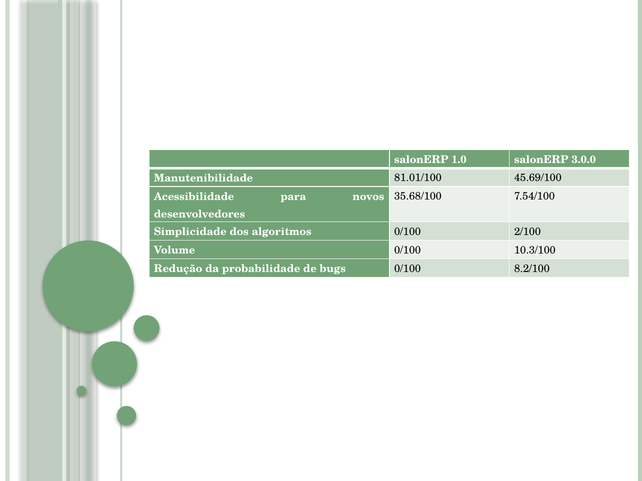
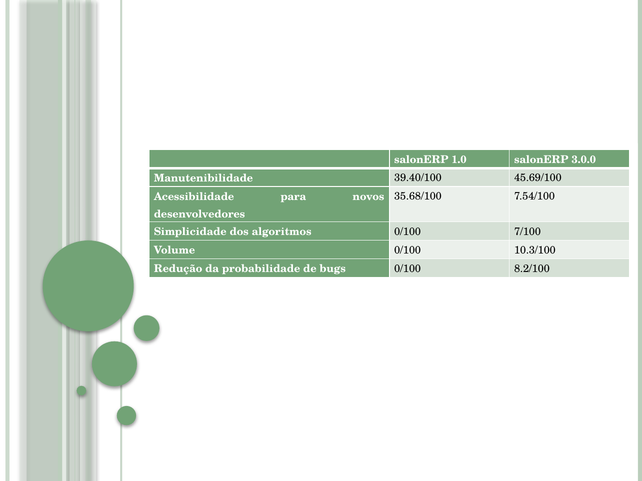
81.01/100: 81.01/100 -> 39.40/100 (418, 178)
2/100: 2/100 -> 7/100 (527, 232)
